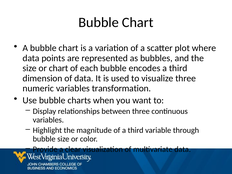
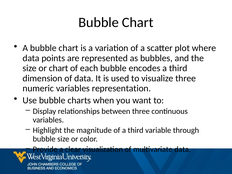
transformation: transformation -> representation (121, 88)
